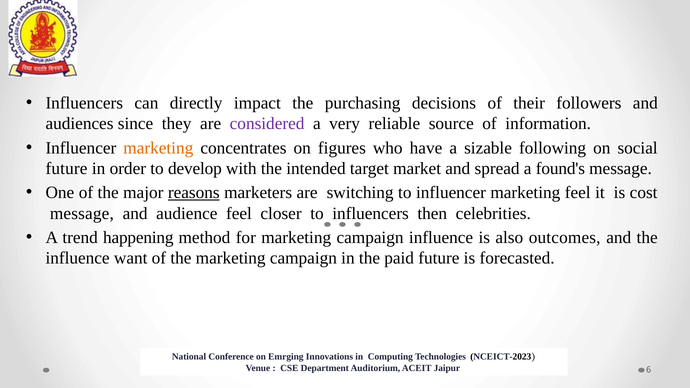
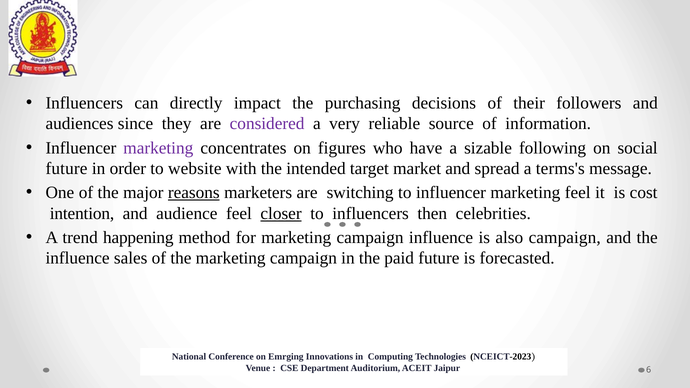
marketing colour: orange -> purple (158, 148)
develop: develop -> website (195, 169)
found's: found's -> terms's (560, 169)
message: message -> intention (82, 214)
closer underline: none -> present (281, 214)
also outcomes: outcomes -> campaign (565, 238)
want: want -> sales (131, 258)
